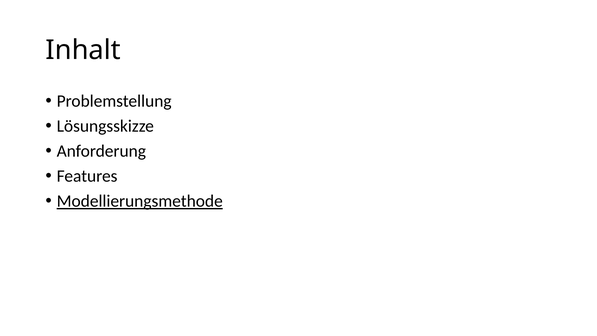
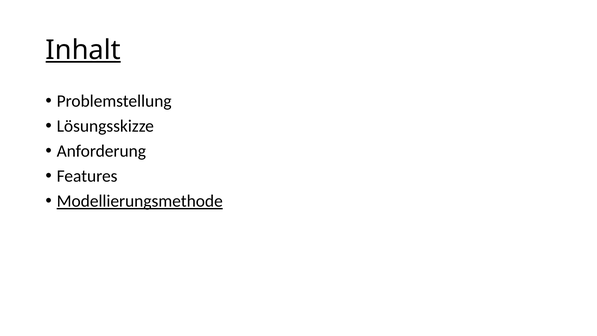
Inhalt underline: none -> present (83, 50)
